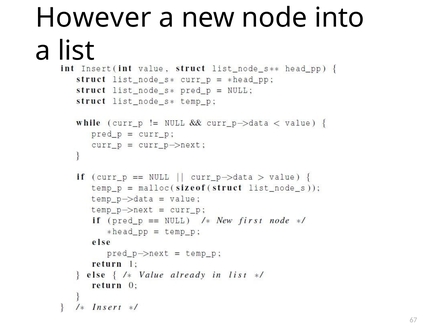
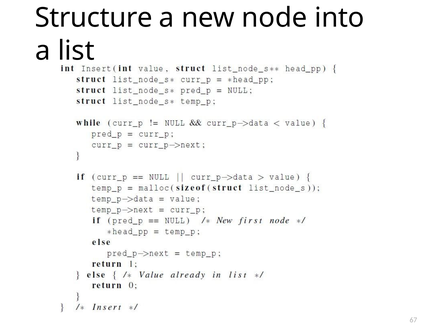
However: However -> Structure (94, 18)
